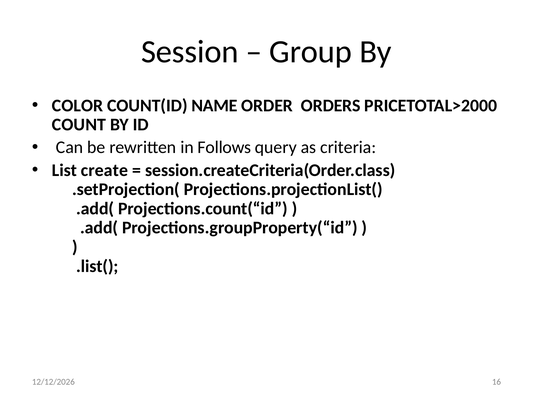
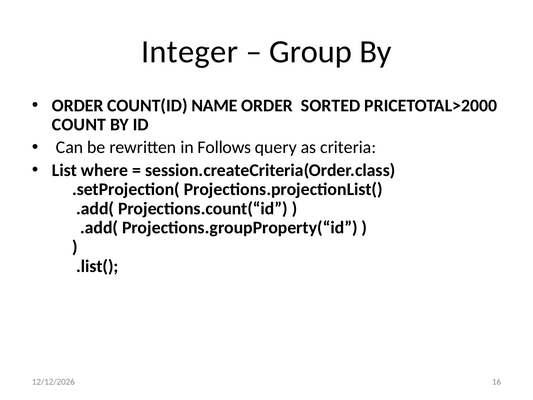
Session: Session -> Integer (190, 52)
COLOR: COLOR -> ORDER (78, 105)
ORDERS: ORDERS -> SORTED (331, 105)
create: create -> where (104, 170)
